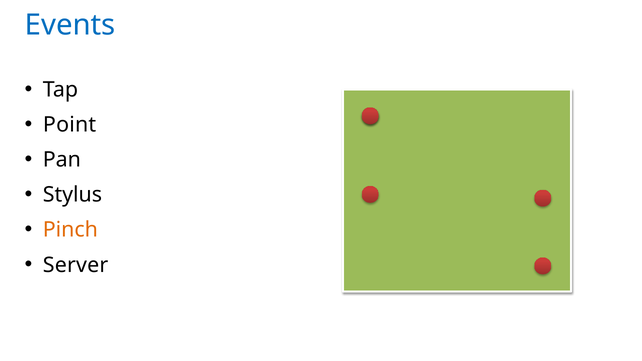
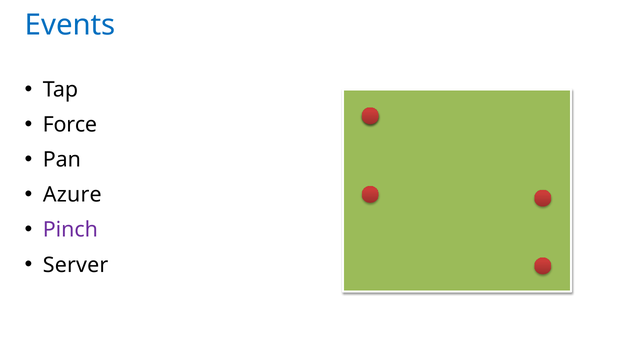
Point: Point -> Force (70, 125)
Stylus: Stylus -> Azure (72, 195)
Pinch colour: orange -> purple (70, 230)
